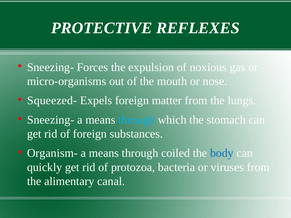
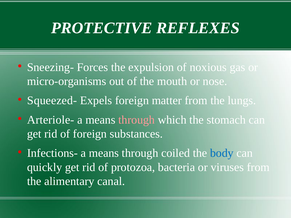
Sneezing-: Sneezing- -> Arteriole- (51, 120)
through colour: light blue -> pink (137, 120)
Organism-: Organism- -> Infections- (52, 153)
